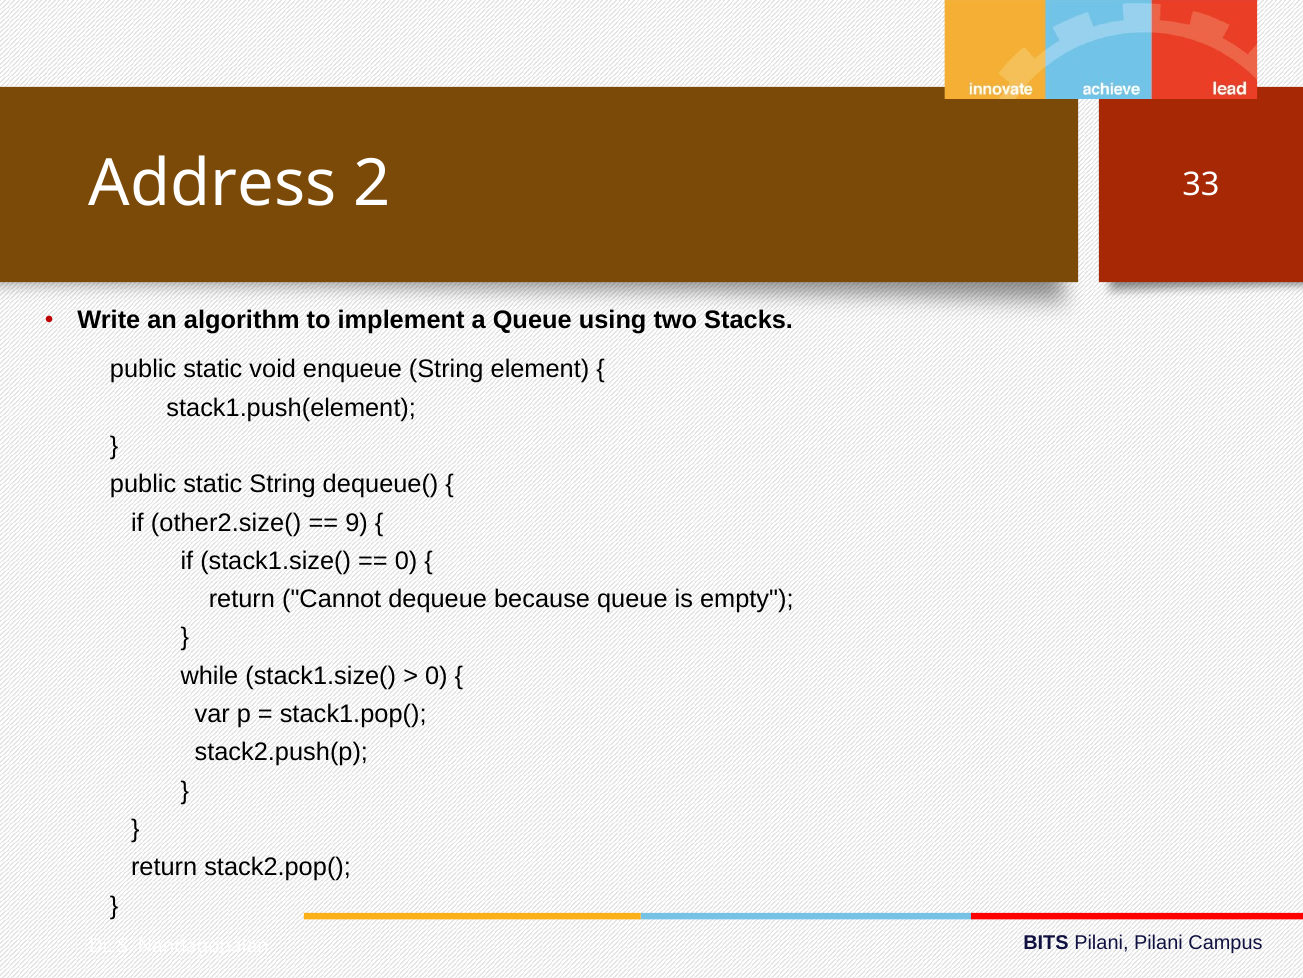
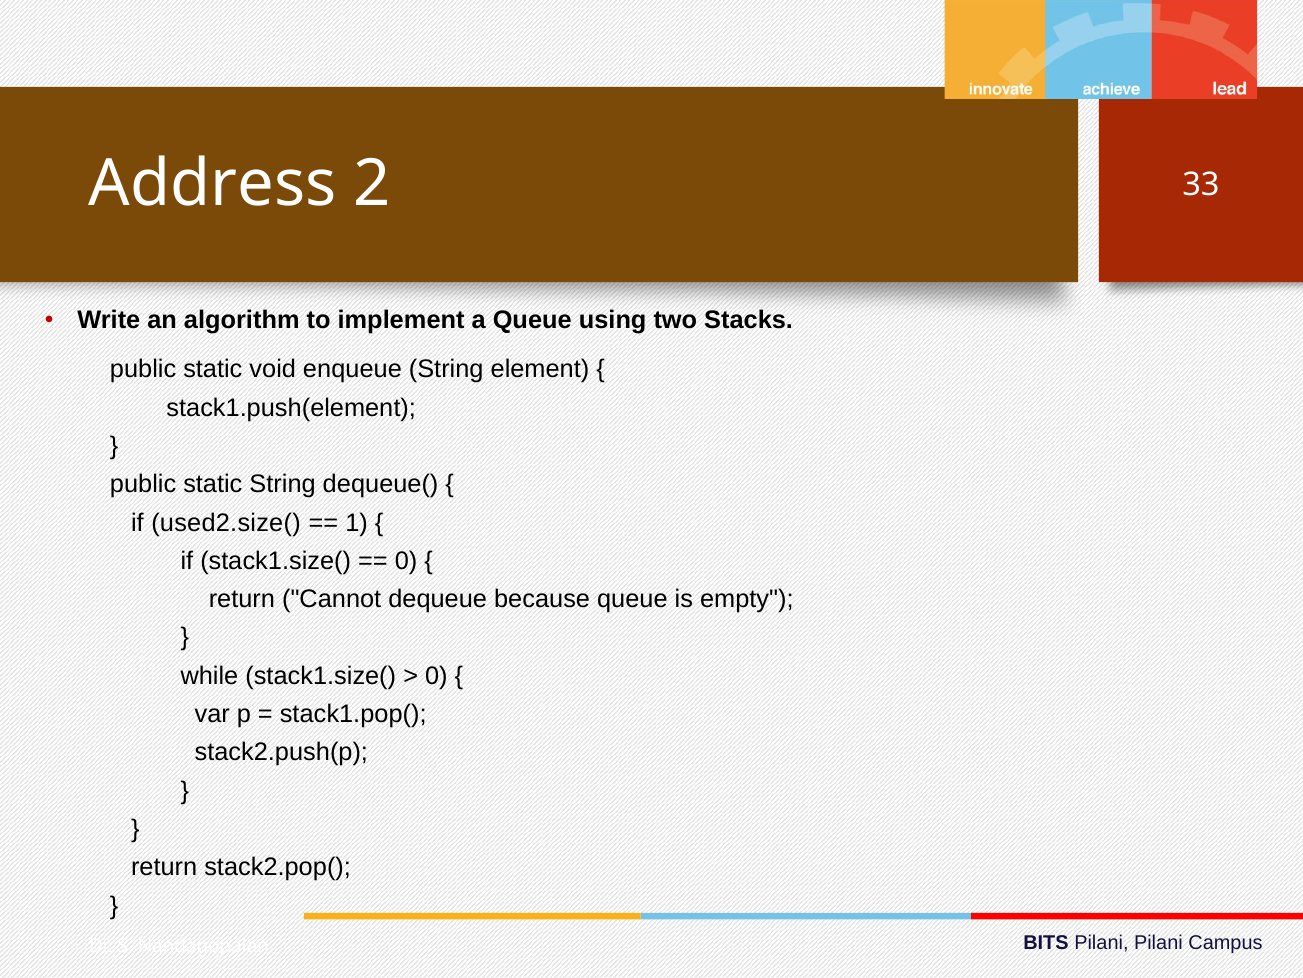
other2.size(: other2.size( -> used2.size( (226, 522)
9: 9 -> 1 (357, 522)
